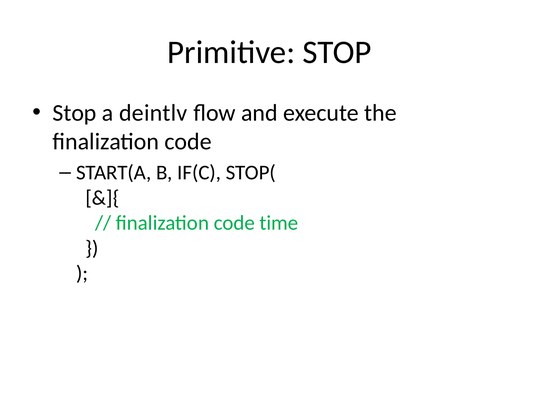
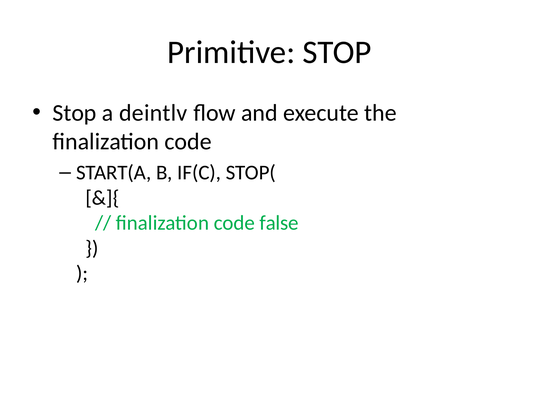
time: time -> false (279, 223)
